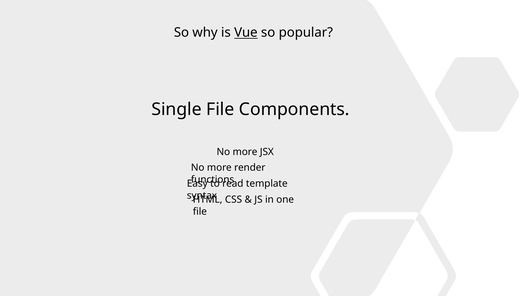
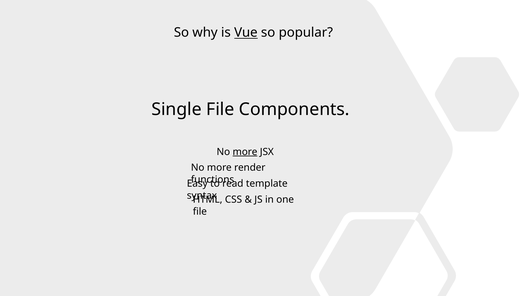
more underline: none -> present (245, 152)
